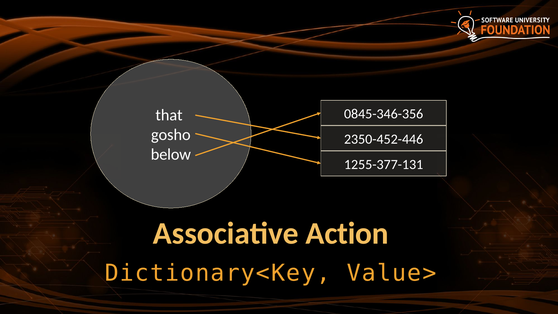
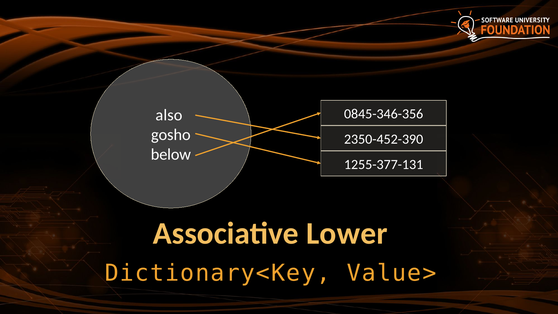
that: that -> also (169, 115)
2350-452-446: 2350-452-446 -> 2350-452-390 (384, 139)
Action: Action -> Lower (347, 233)
